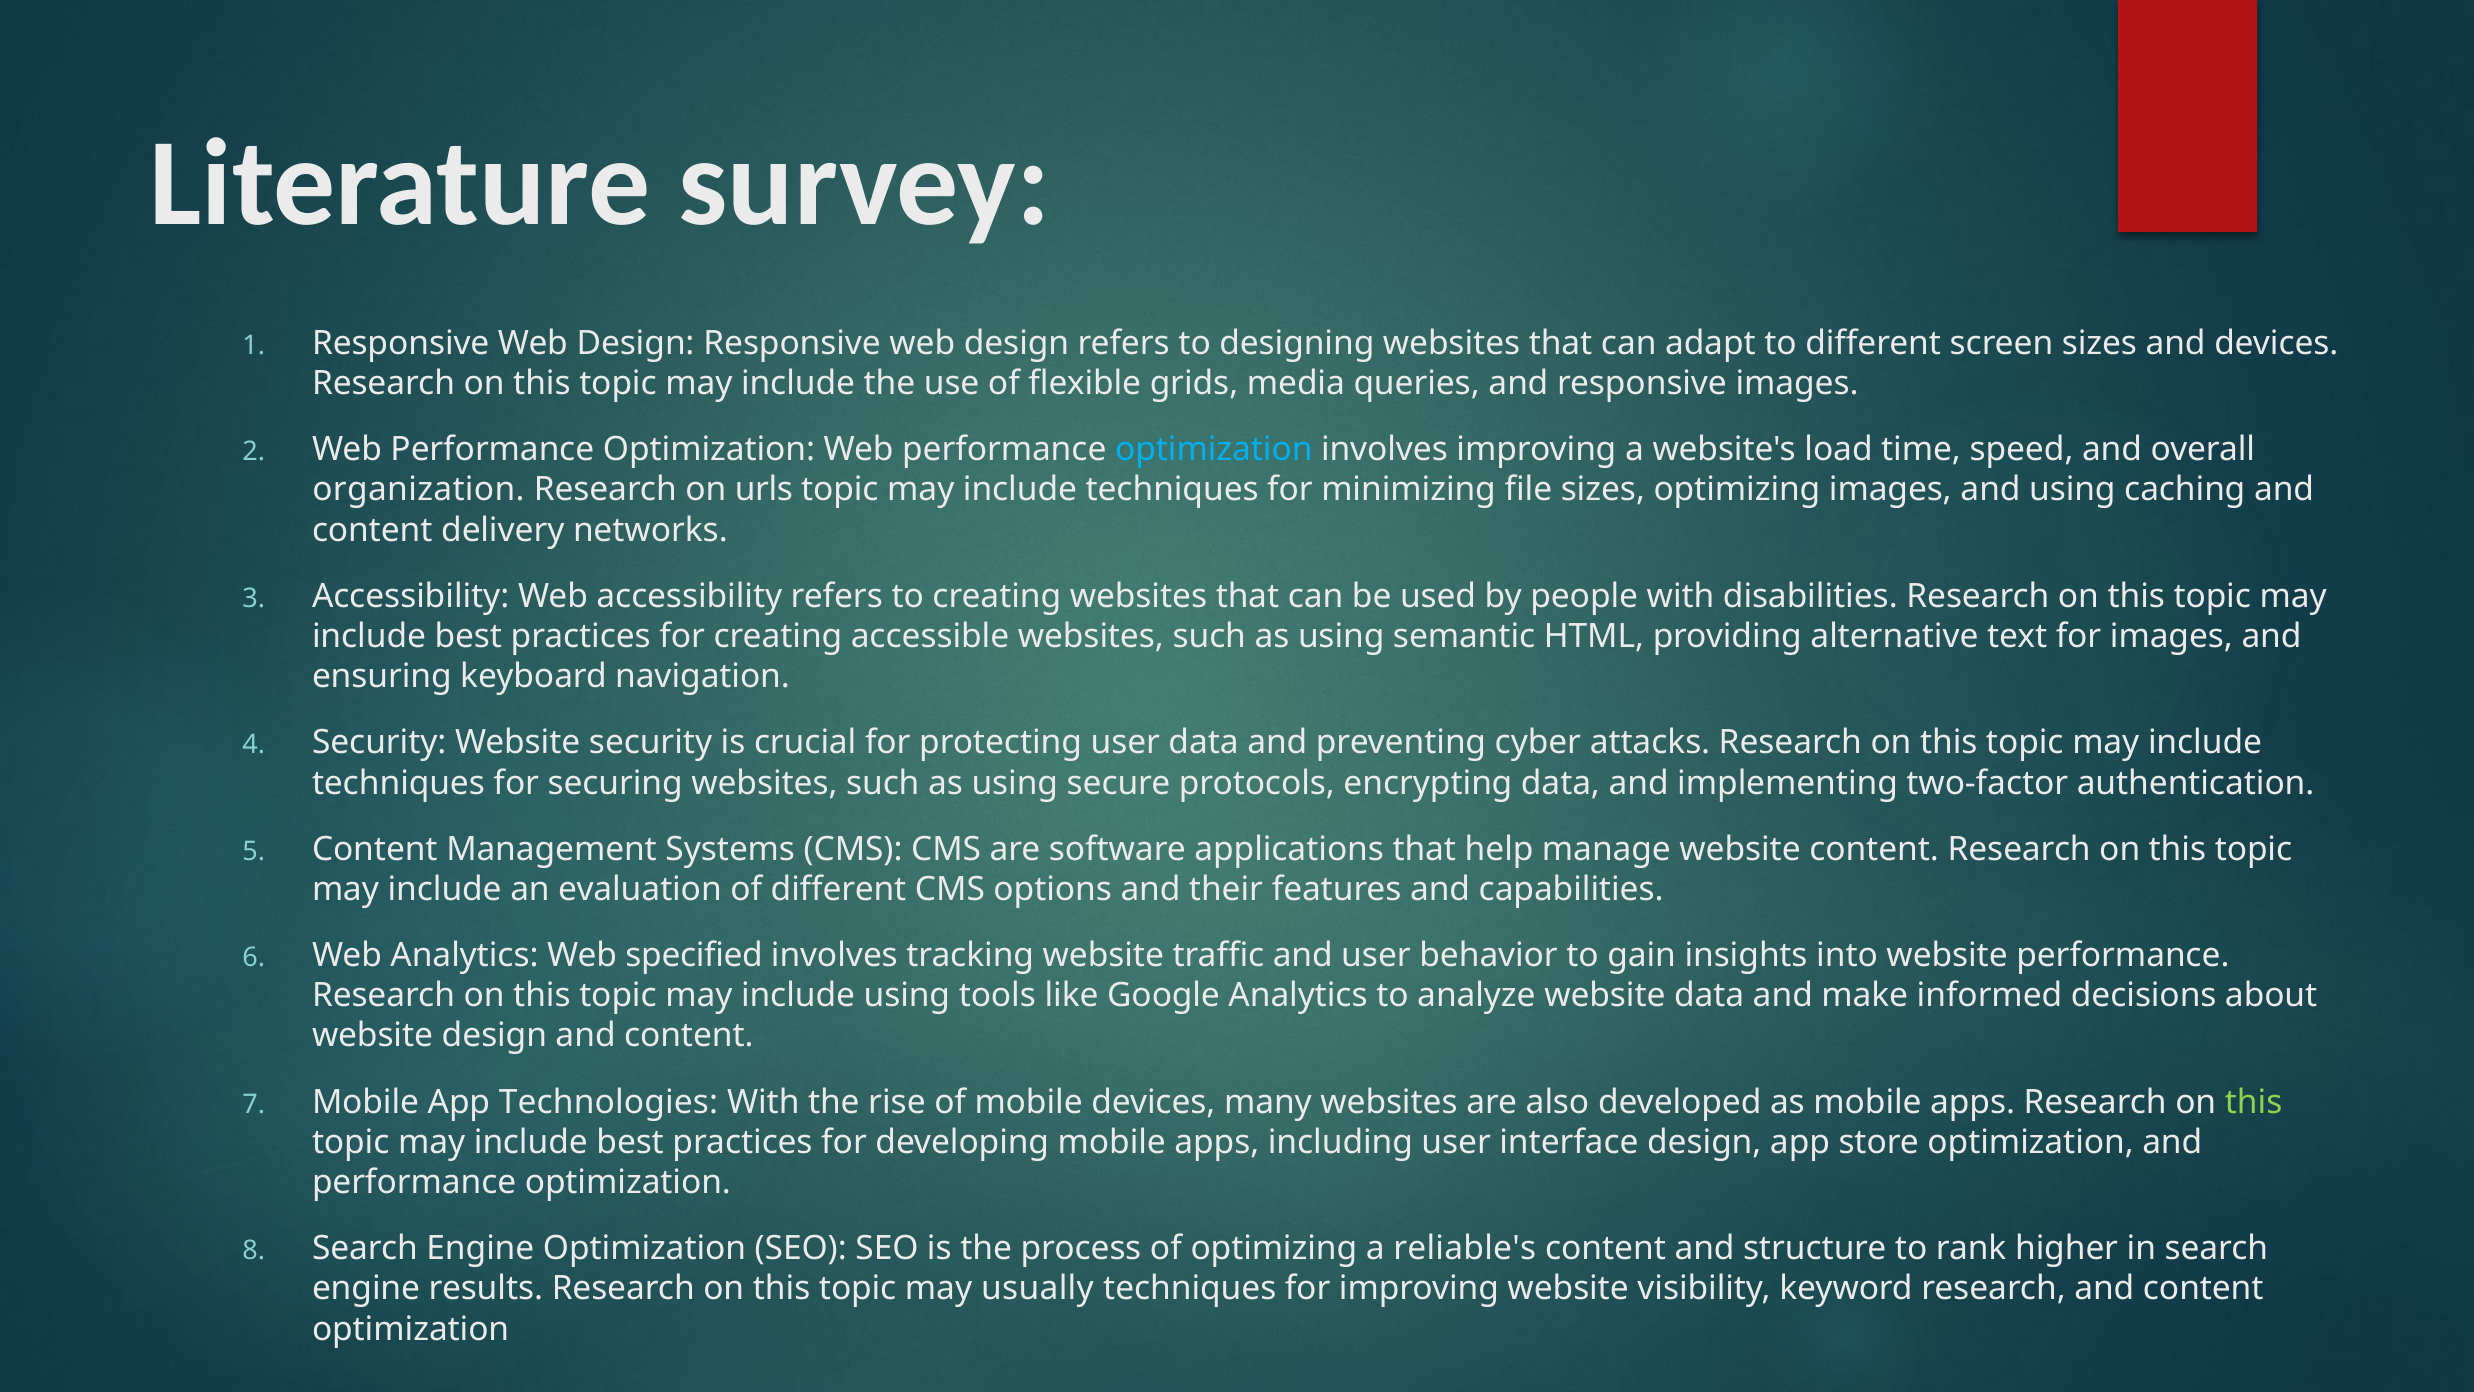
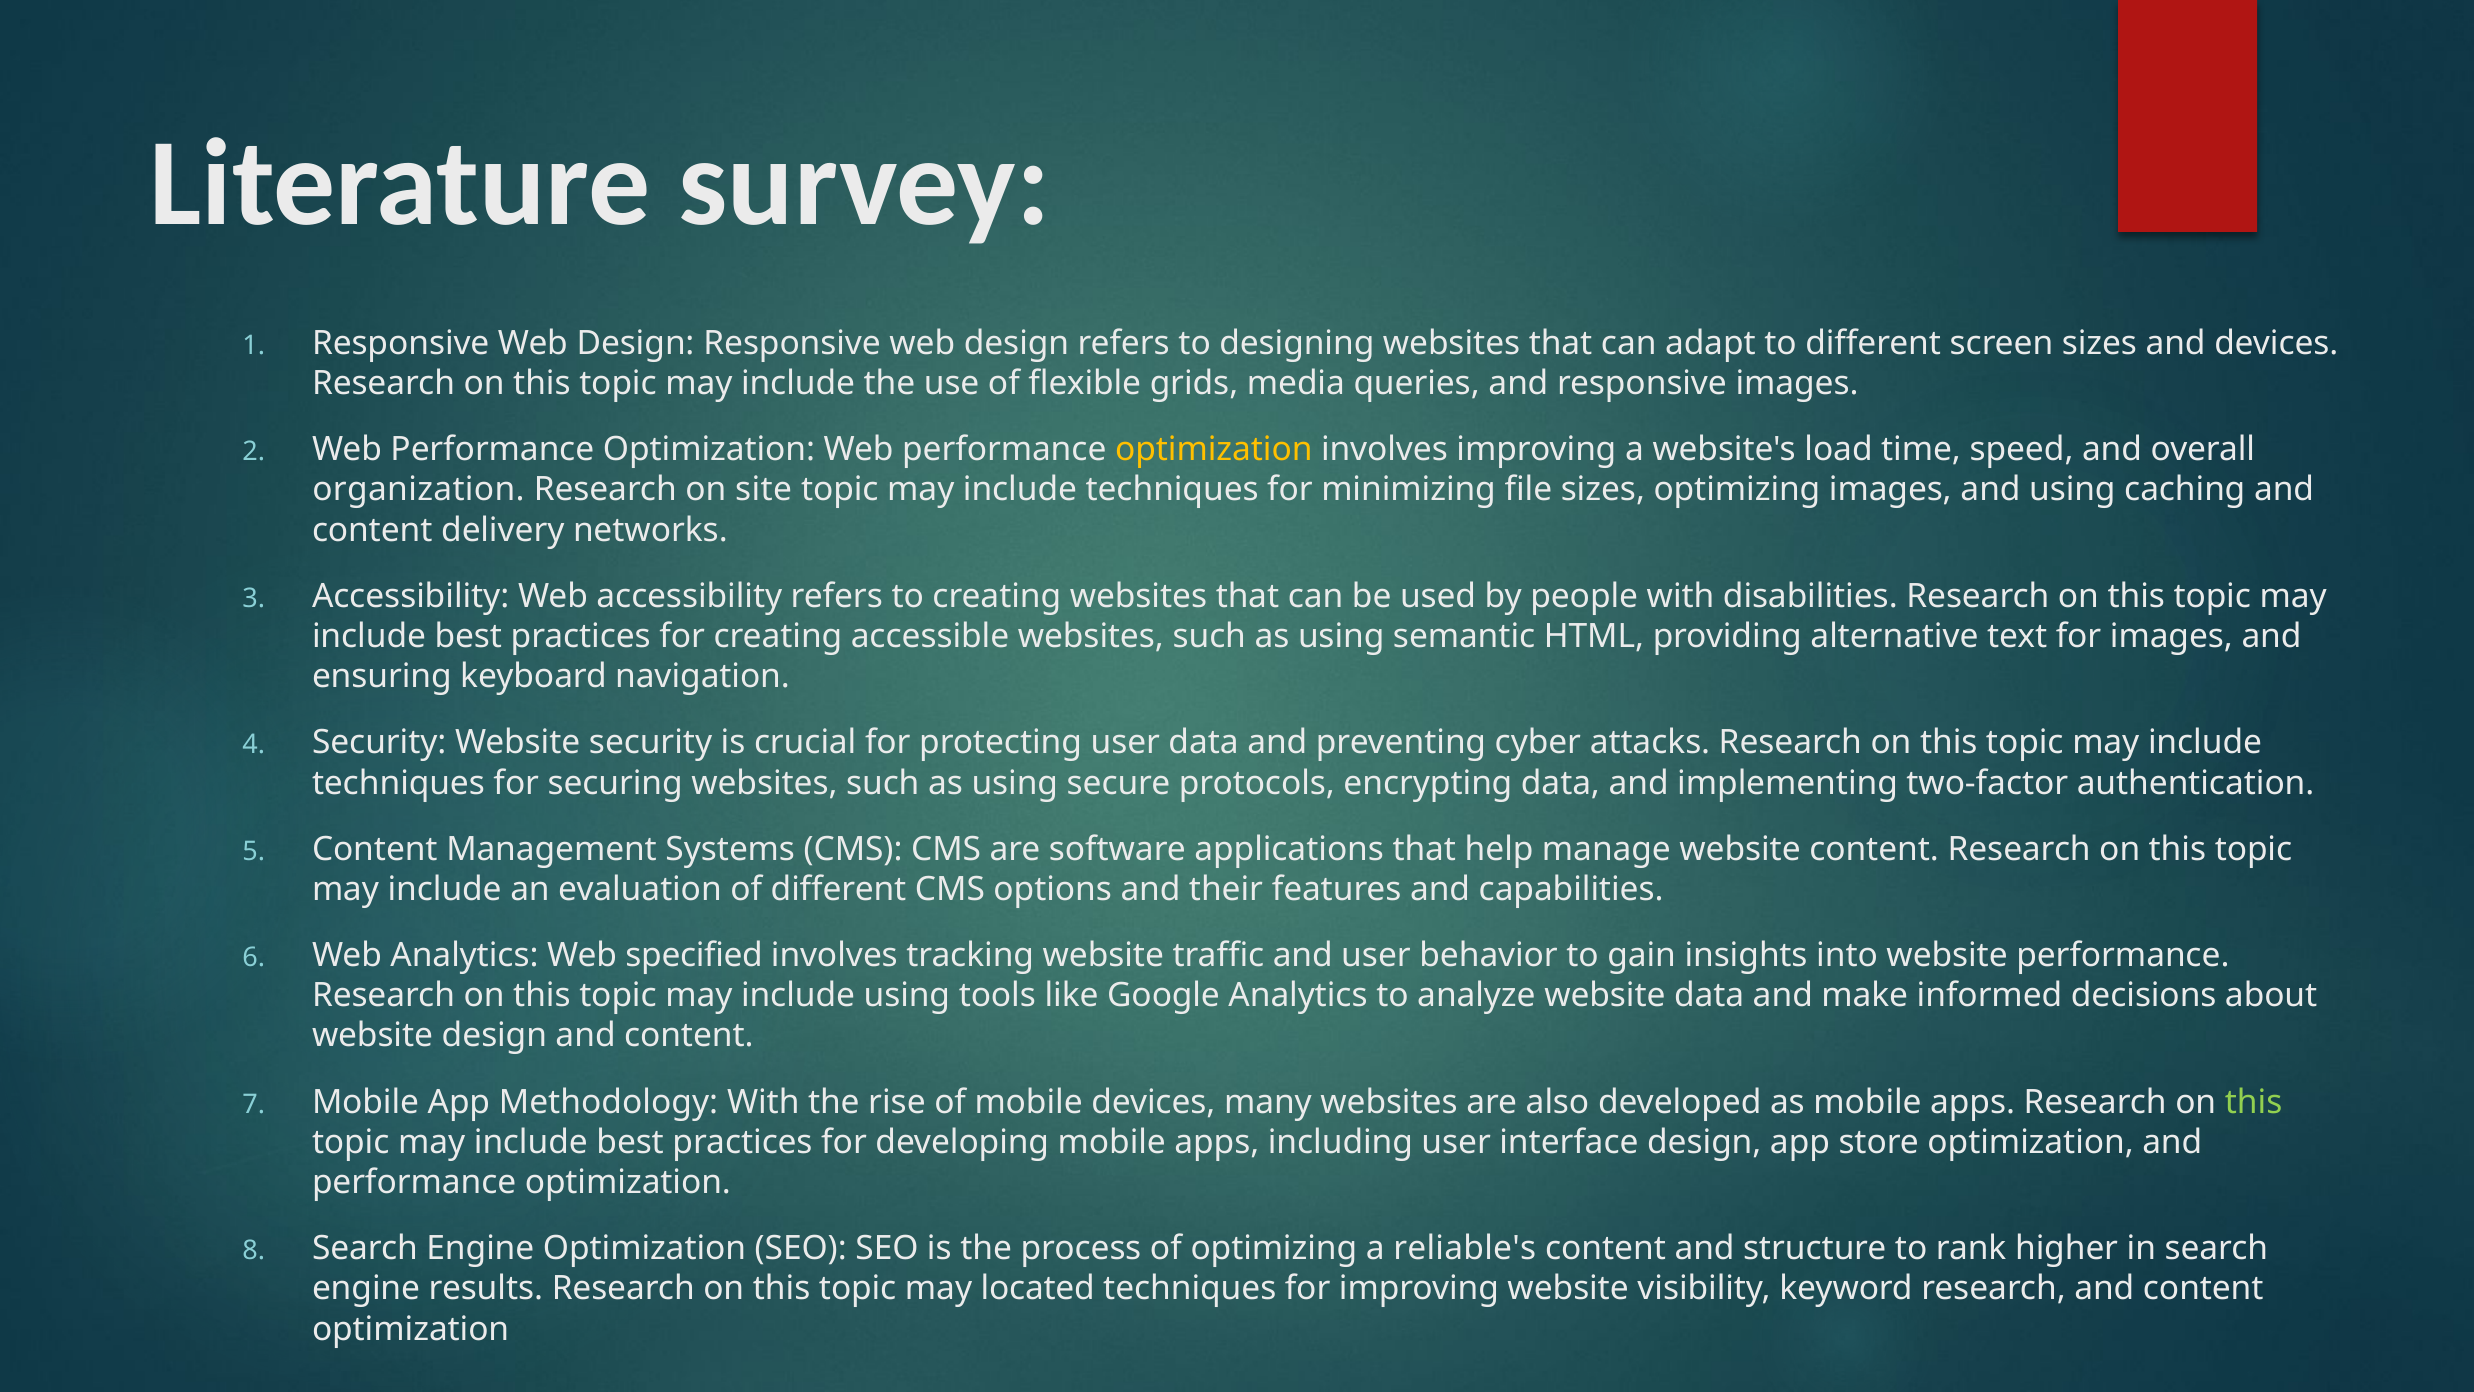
optimization colour: light blue -> yellow (1214, 449)
urls: urls -> site (764, 490)
Technologies: Technologies -> Methodology (609, 1102)
usually: usually -> located (1038, 1288)
